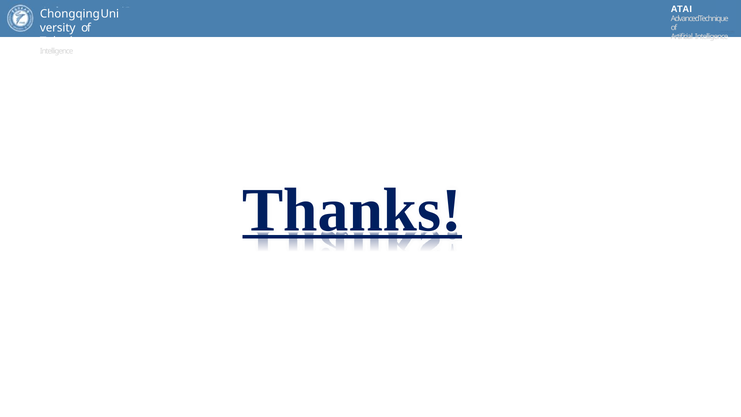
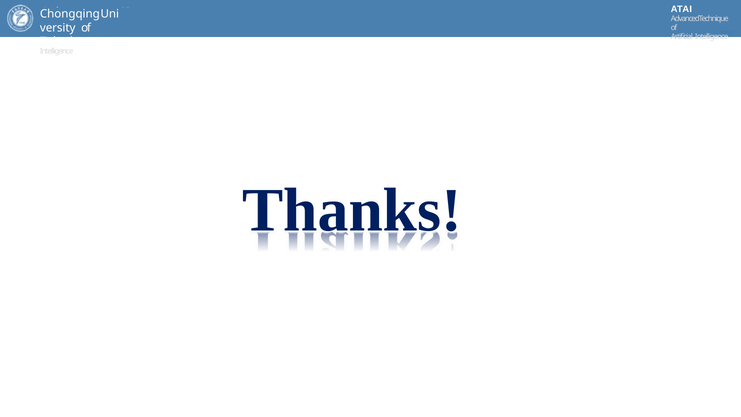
Thanks underline: present -> none (352, 210)
